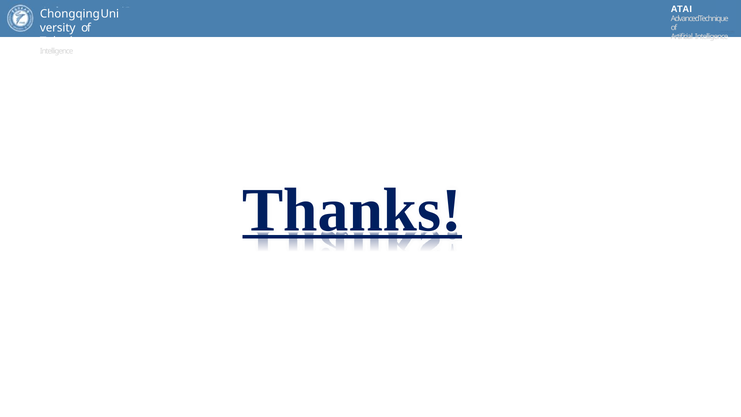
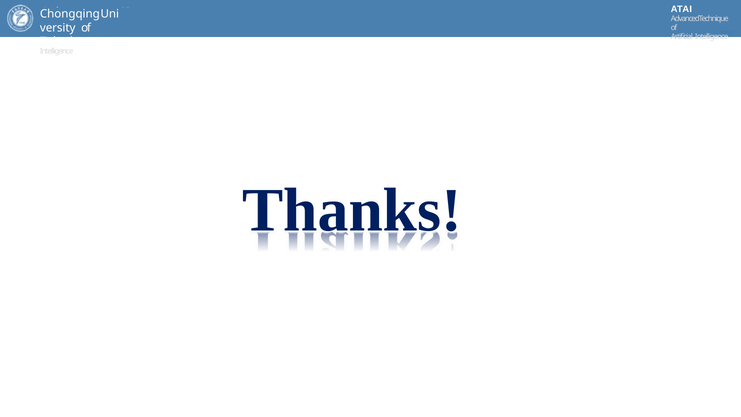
Thanks underline: present -> none (352, 210)
